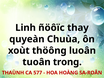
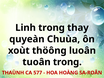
Linh ñöôïc: ñöôïc -> trong (52, 28)
